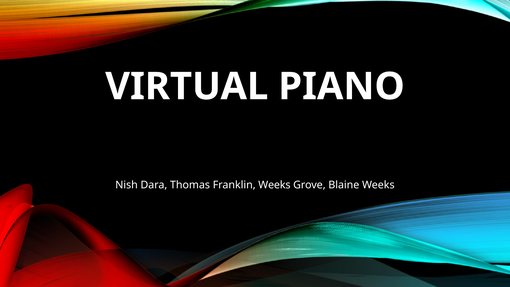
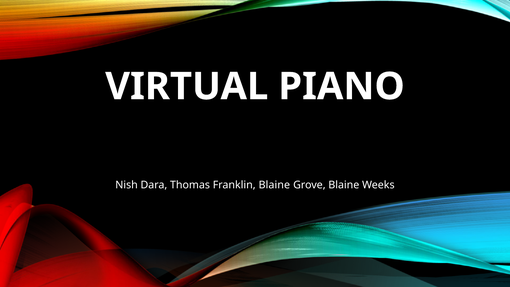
Franklin Weeks: Weeks -> Blaine (274, 185)
